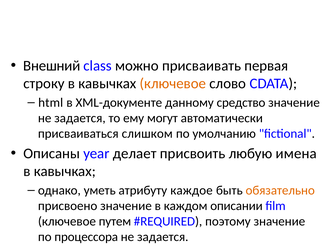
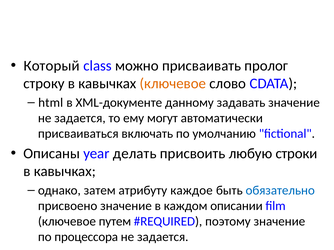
Внешний: Внешний -> Который (52, 66)
первая: первая -> пролог (266, 66)
средство: средство -> задавать (241, 103)
слишком: слишком -> включать (147, 134)
делает: делает -> делать (135, 154)
имена: имена -> строки (296, 154)
уметь: уметь -> затем (100, 191)
обязательно colour: orange -> blue (280, 191)
